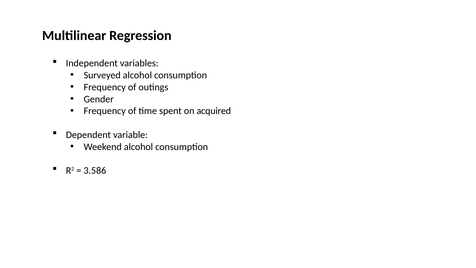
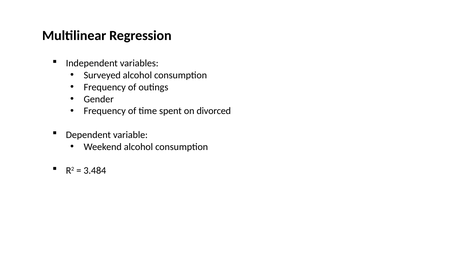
acquired: acquired -> divorced (214, 111)
3.586: 3.586 -> 3.484 (95, 170)
